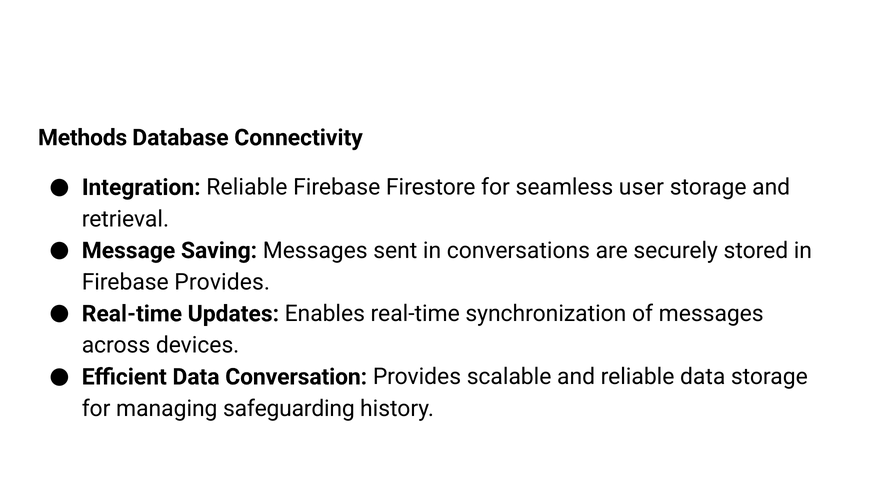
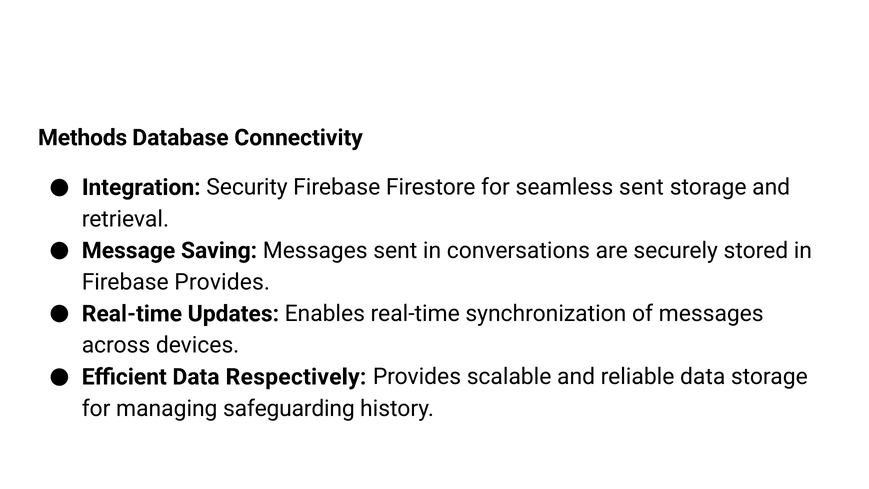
Integration Reliable: Reliable -> Security (247, 187)
seamless user: user -> sent (641, 187)
Conversation: Conversation -> Respectively (296, 377)
